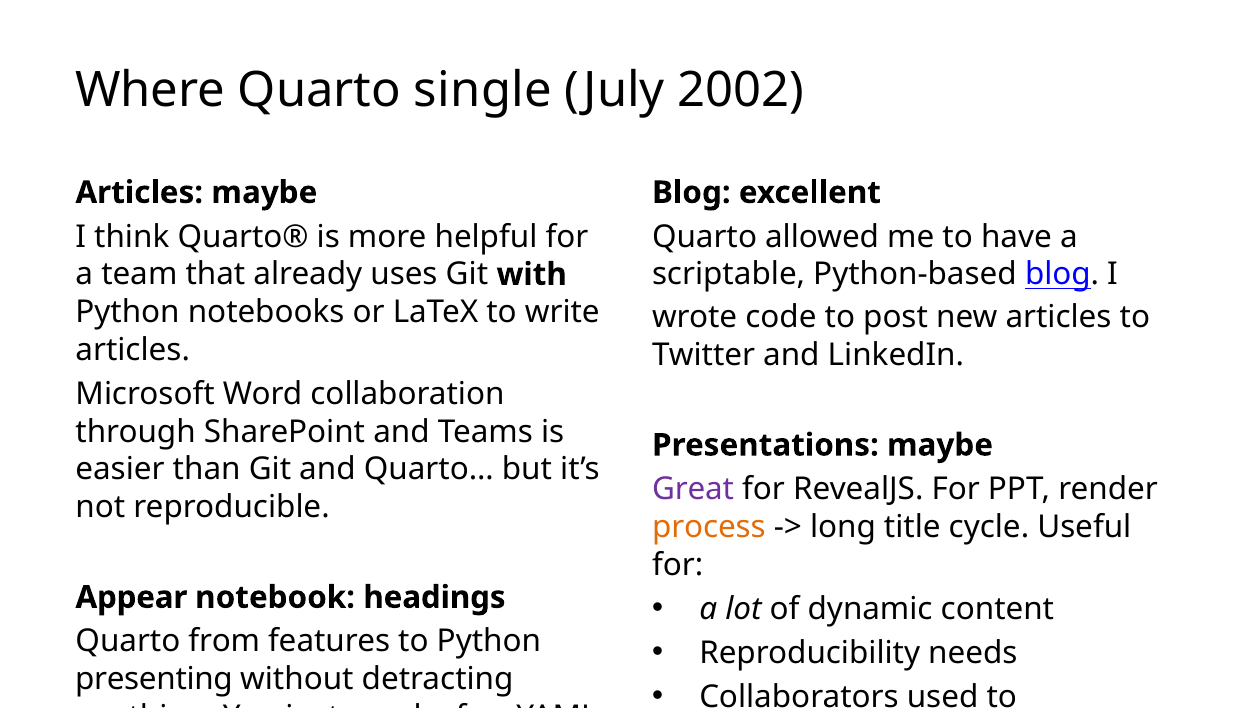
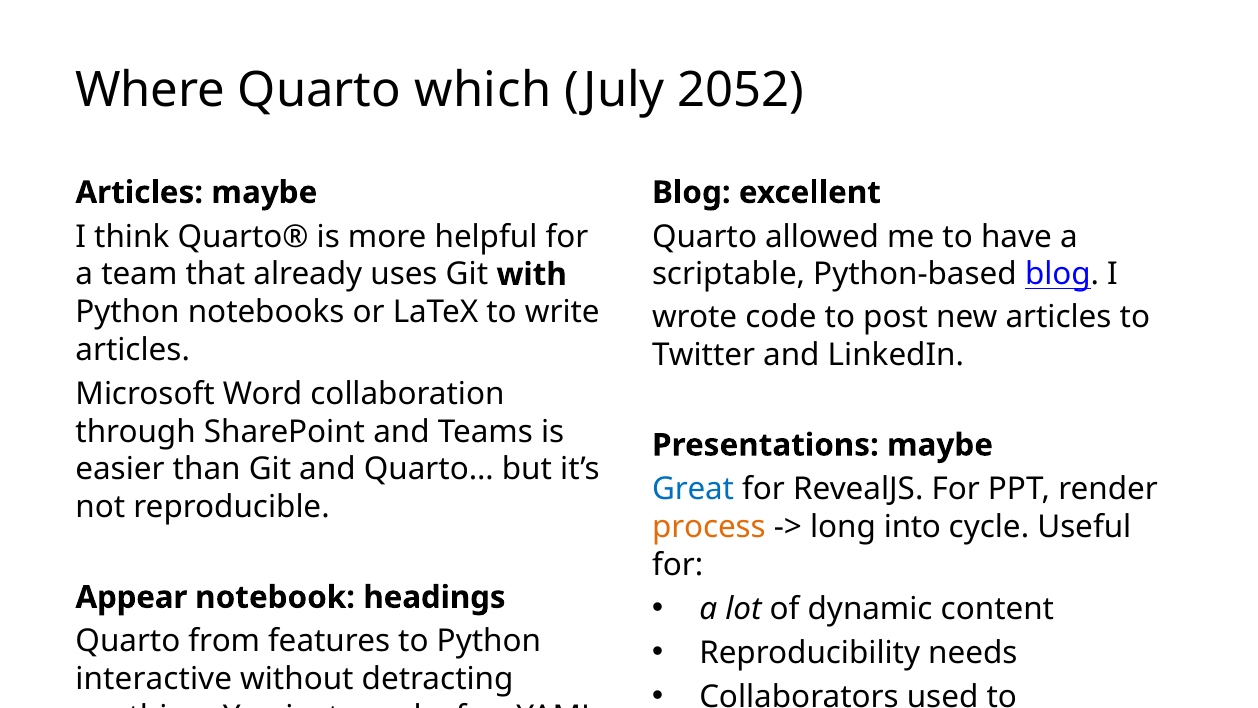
single: single -> which (483, 91)
2002: 2002 -> 2052 (741, 91)
Great colour: purple -> blue (693, 489)
title: title -> into (912, 527)
presenting: presenting -> interactive (154, 679)
